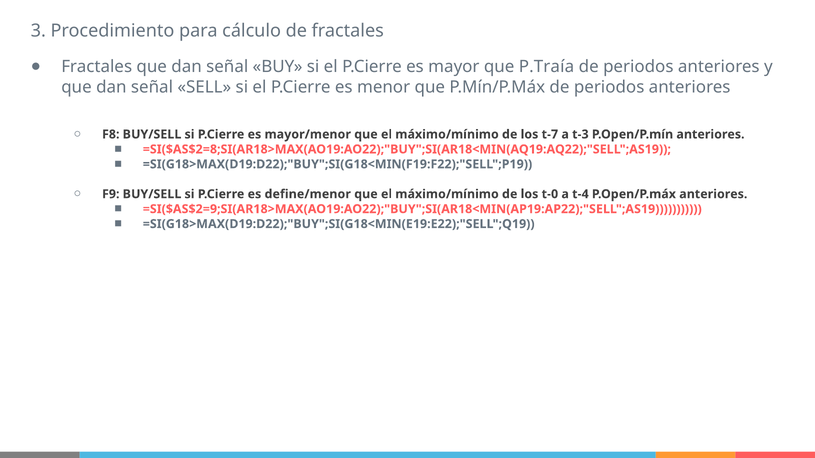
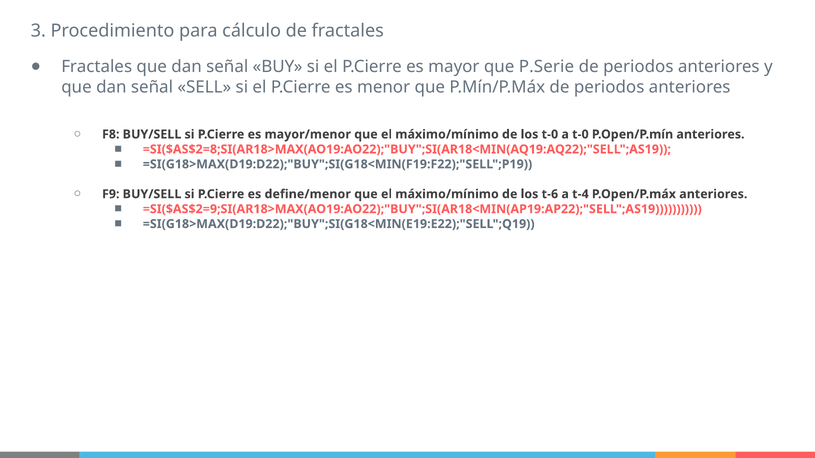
P.Traía: P.Traía -> P.Serie (546, 67)
los t-7: t-7 -> t-0 (550, 134)
a t-3: t-3 -> t-0 (580, 134)
t-0: t-0 -> t-6 (550, 194)
